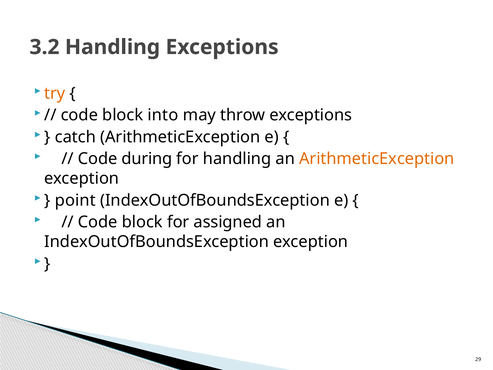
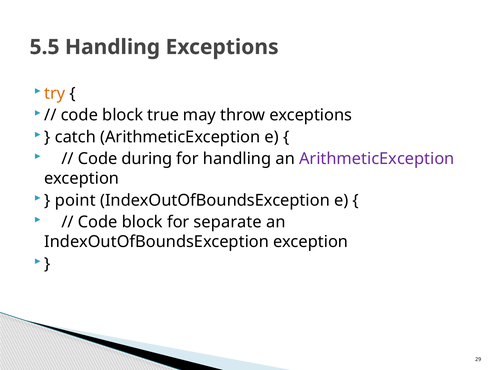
3.2: 3.2 -> 5.5 (45, 47)
into: into -> true (163, 115)
ArithmeticException colour: orange -> purple (377, 159)
assigned: assigned -> separate (228, 222)
